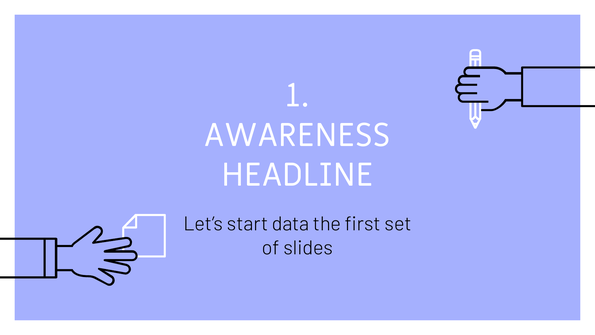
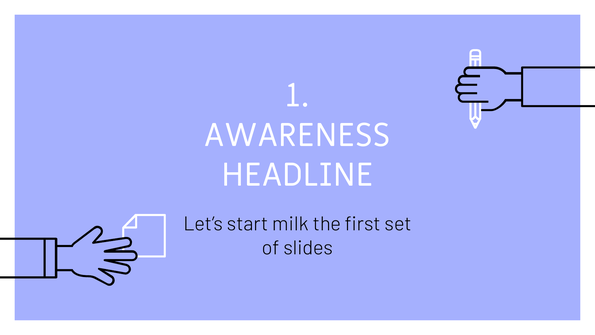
data: data -> milk (290, 224)
